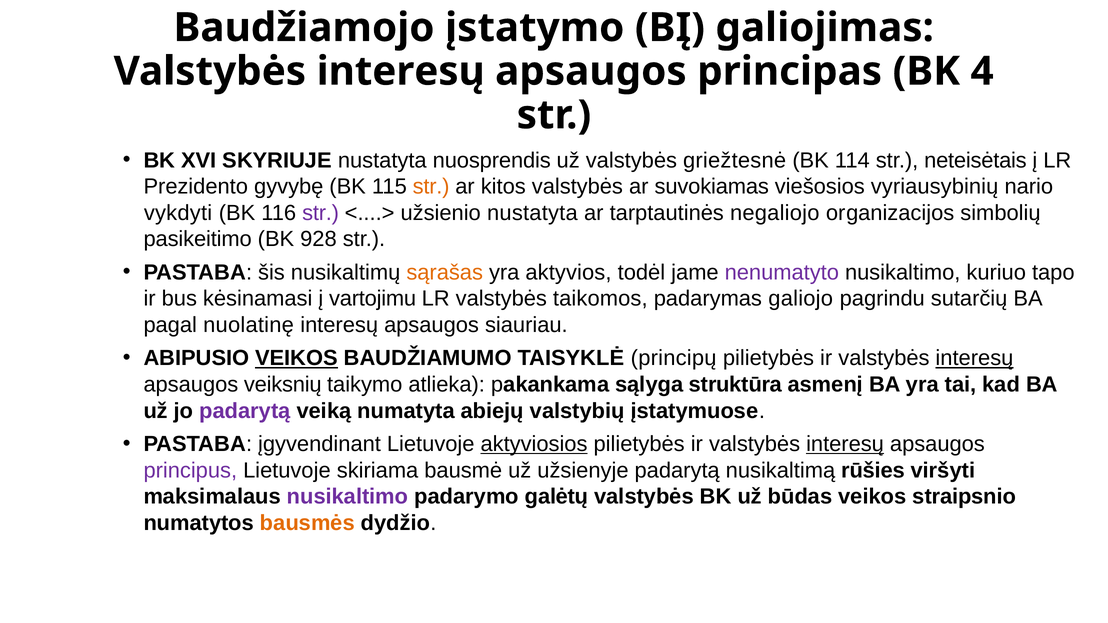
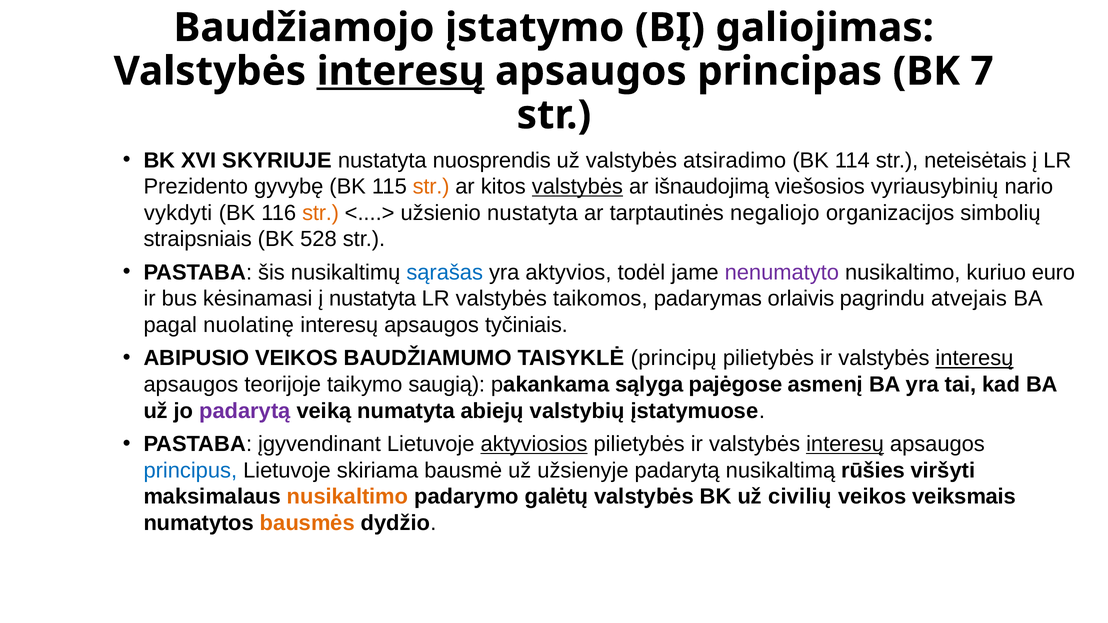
interesų underline: none -> present (401, 71)
4: 4 -> 7 (982, 71)
griežtesnė: griežtesnė -> atsiradimo (735, 160)
valstybės underline: none -> present (577, 187)
suvokiamas: suvokiamas -> išnaudojimą (712, 187)
str colour: purple -> orange (321, 213)
pasikeitimo: pasikeitimo -> straipsniais (198, 239)
928: 928 -> 528 (318, 239)
sąrašas colour: orange -> blue (445, 273)
tapo: tapo -> euro (1053, 273)
į vartojimu: vartojimu -> nustatyta (373, 299)
galiojo: galiojo -> orlaivis (801, 299)
sutarčių: sutarčių -> atvejais (969, 299)
siauriau: siauriau -> tyčiniais (526, 325)
VEIKOS underline: present -> none (297, 358)
veiksnių: veiksnių -> teorijoje (283, 385)
atlieka: atlieka -> saugią (447, 385)
struktūra: struktūra -> pajėgose (736, 385)
principus colour: purple -> blue (190, 471)
nusikaltimo colour: purple -> orange (348, 497)
būdas: būdas -> civilių (800, 497)
straipsnio: straipsnio -> veiksmais (964, 497)
